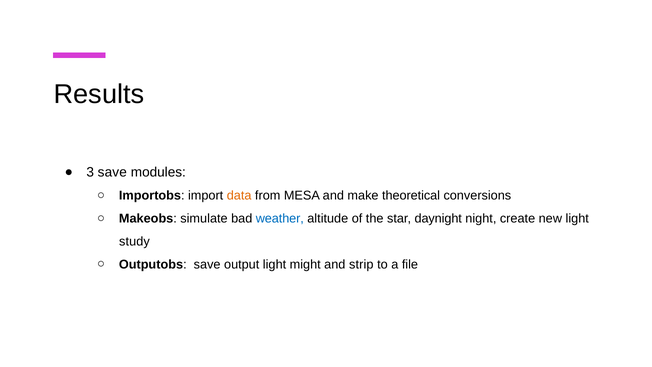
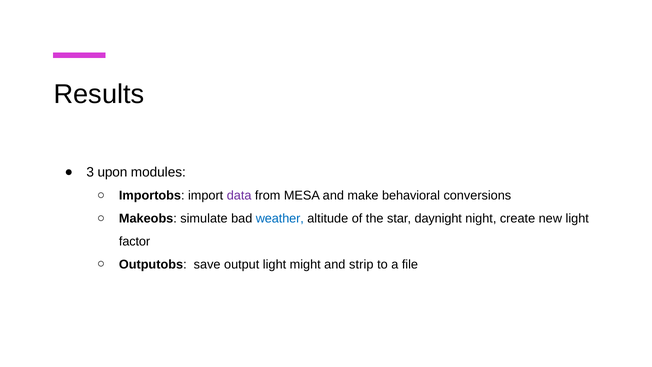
3 save: save -> upon (112, 172)
data colour: orange -> purple (239, 196)
theoretical: theoretical -> behavioral (411, 196)
study: study -> factor (135, 241)
